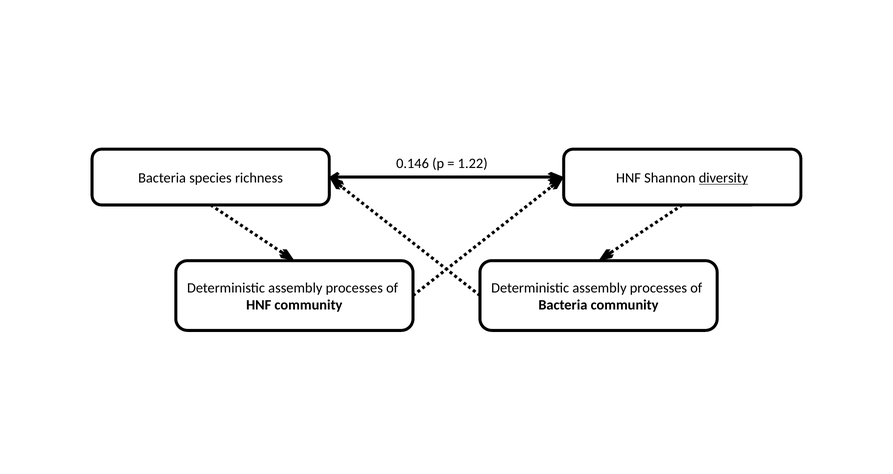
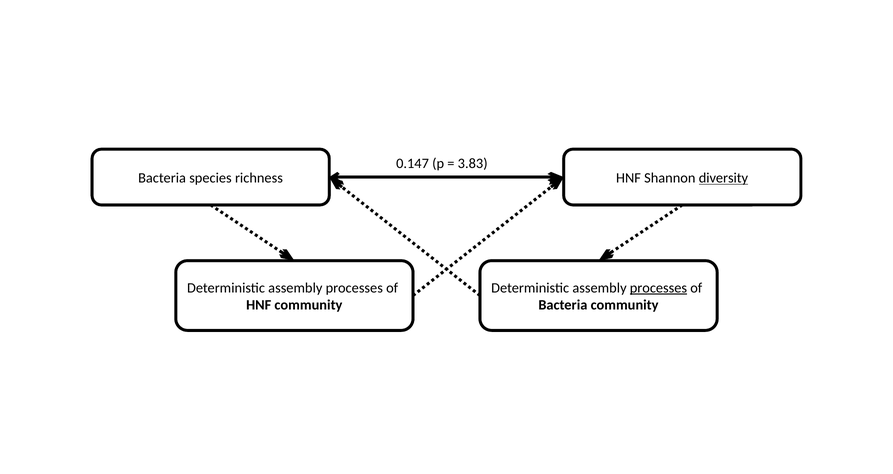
0.146: 0.146 -> 0.147 (413, 164)
1.22: 1.22 -> 3.83 (473, 164)
processes underline: none -> present (658, 288)
